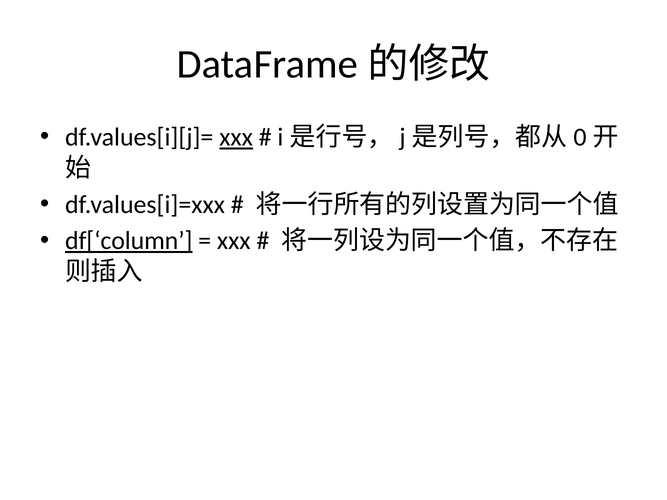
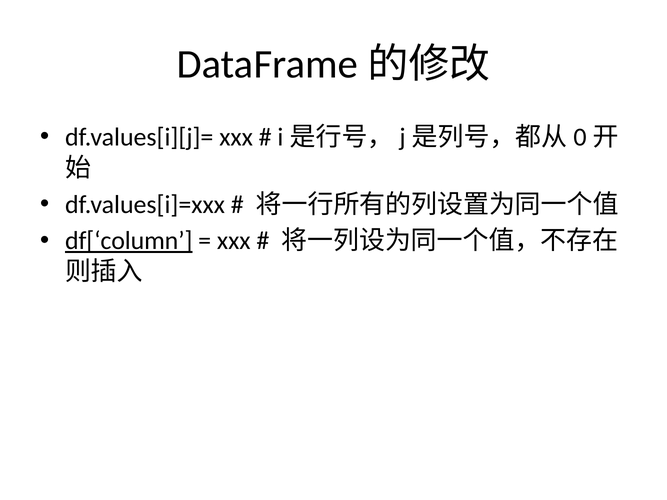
xxx underline: present -> none (236, 137)
